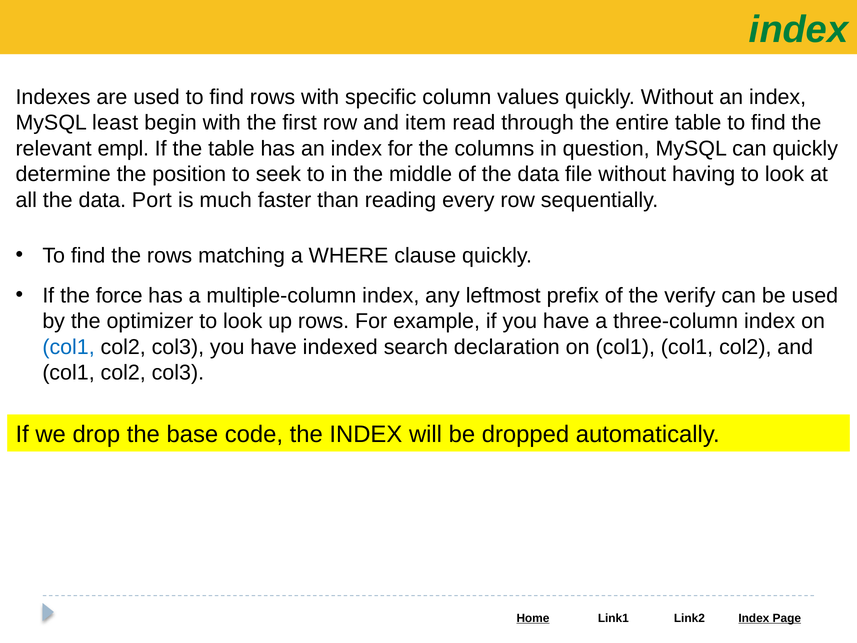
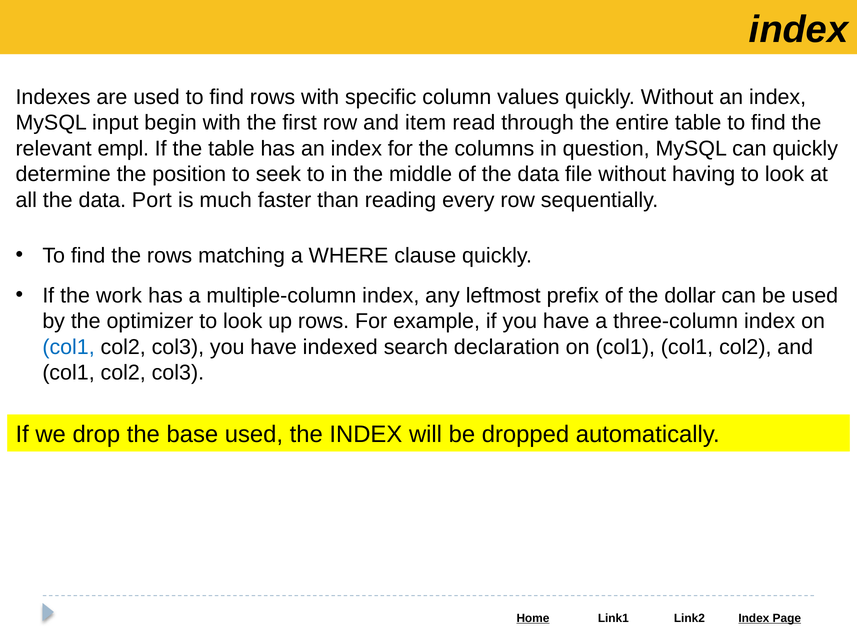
index colour: green -> black (799, 30)
least: least -> input (115, 123)
force: force -> work (119, 295)
verify: verify -> dollar (690, 295)
base code: code -> used (254, 434)
